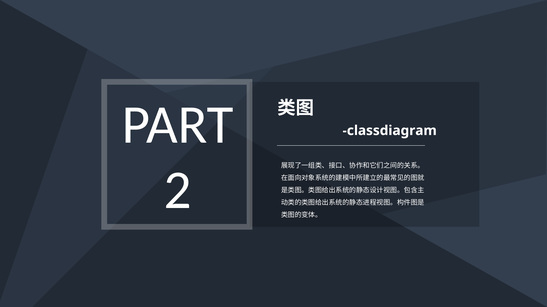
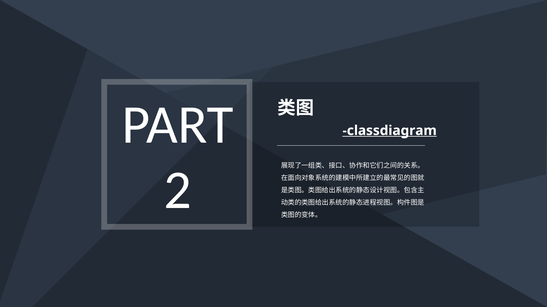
classdiagram underline: none -> present (390, 131)
